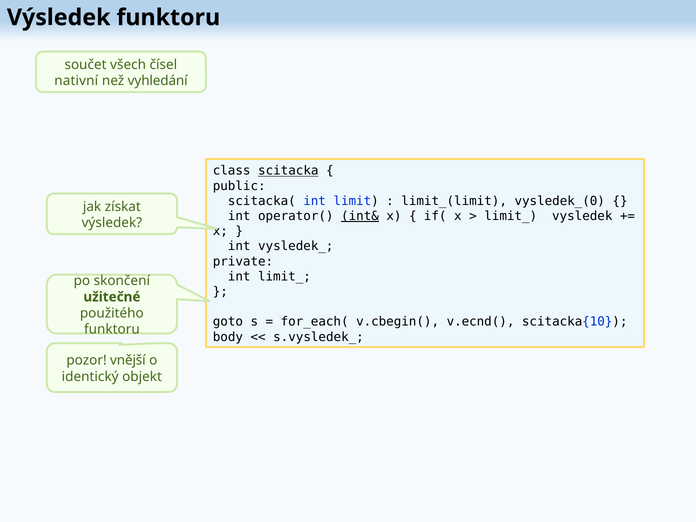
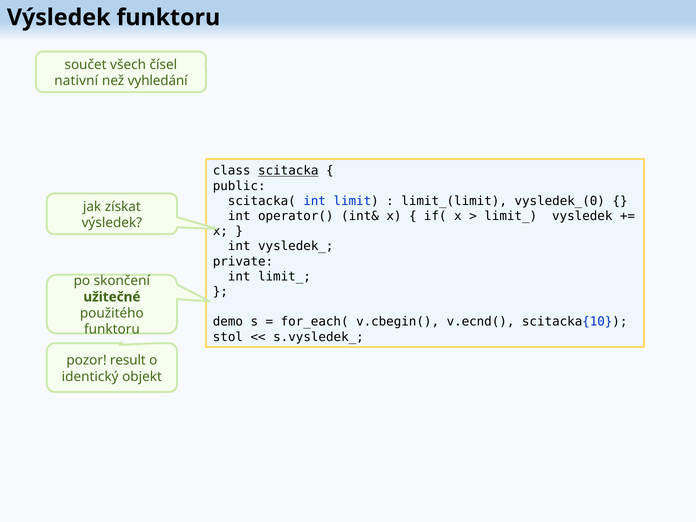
int& underline: present -> none (360, 216)
goto: goto -> demo (228, 322)
body: body -> stol (228, 337)
vnější: vnější -> result (128, 360)
